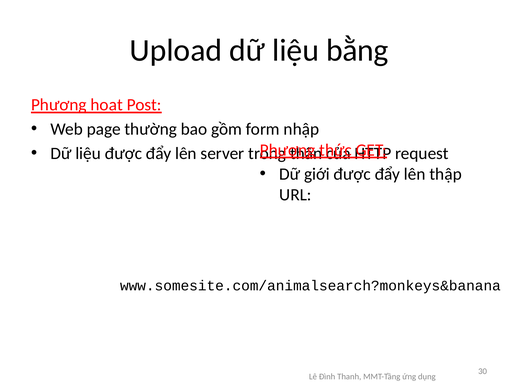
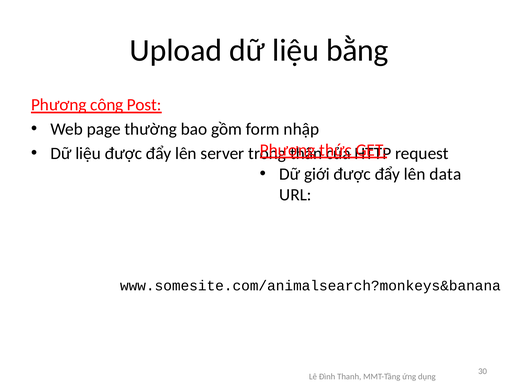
hoạt: hoạt -> cộng (107, 105)
thập: thập -> data (446, 174)
